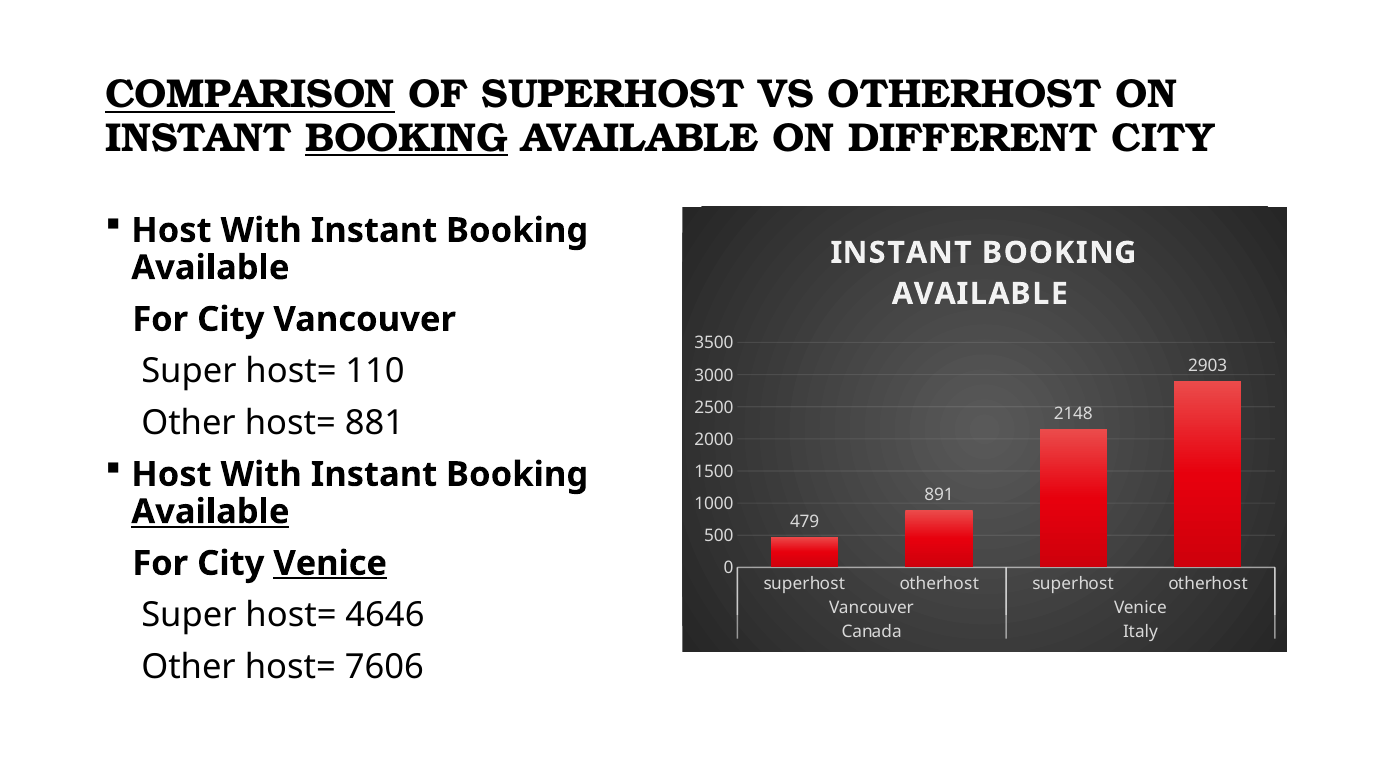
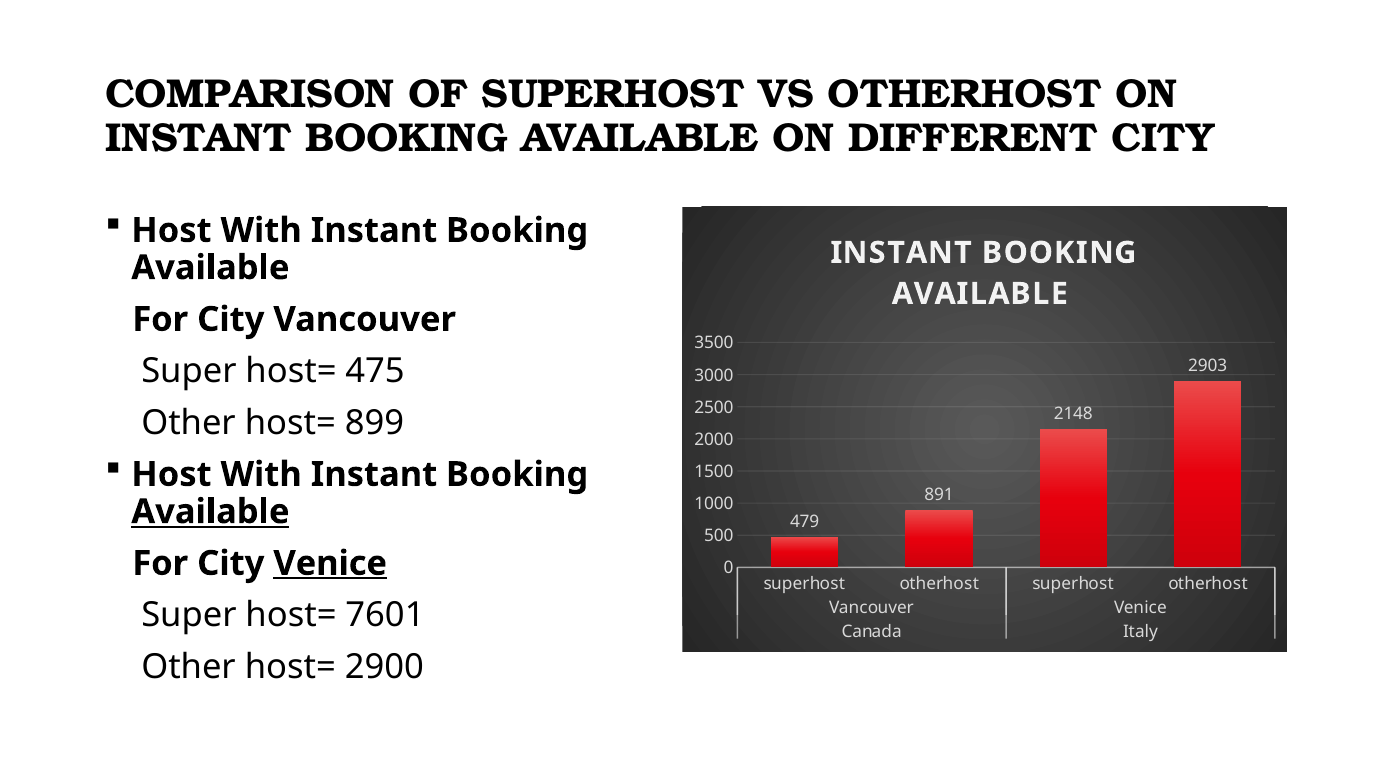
COMPARISON underline: present -> none (250, 94)
BOOKING underline: present -> none (406, 138)
110: 110 -> 475 (375, 371)
881: 881 -> 899 (374, 423)
4646: 4646 -> 7601 (385, 615)
7606: 7606 -> 2900 (384, 667)
